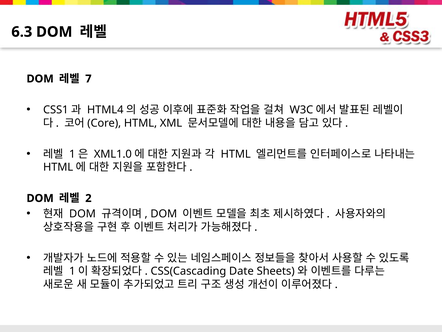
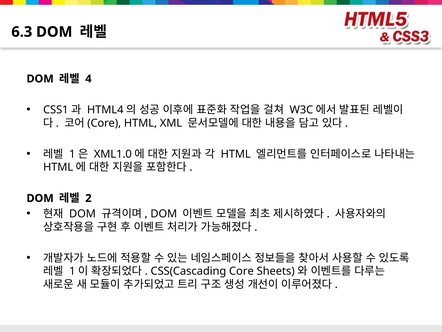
7: 7 -> 4 (88, 79)
Date: Date -> Core (241, 271)
